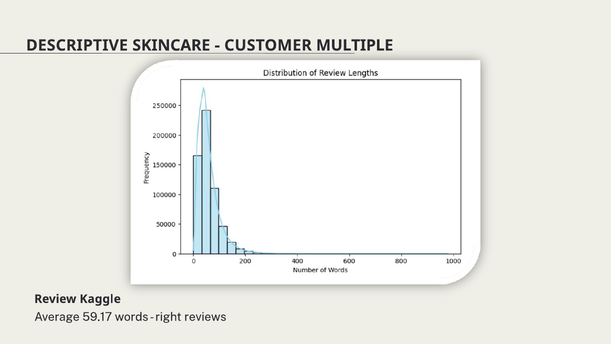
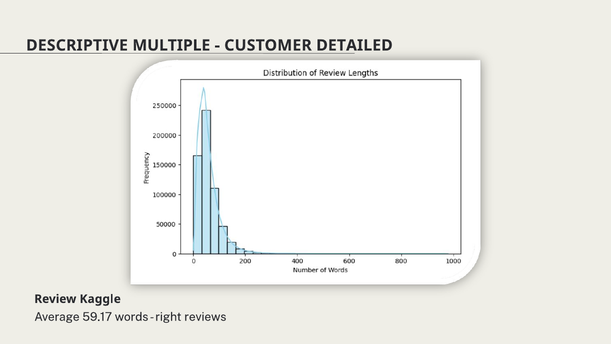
SKINCARE: SKINCARE -> MULTIPLE (171, 45)
MULTIPLE: MULTIPLE -> DETAILED (354, 45)
